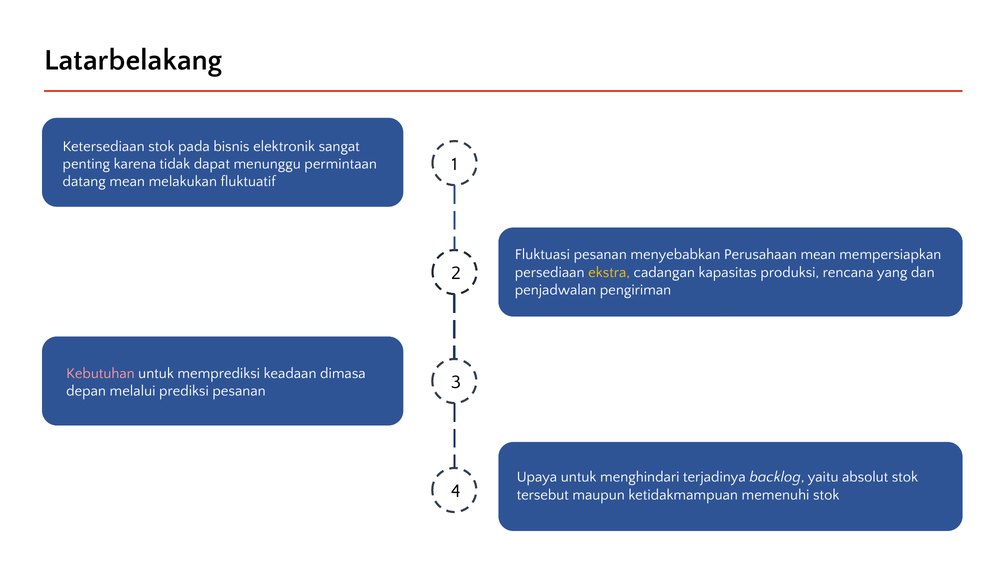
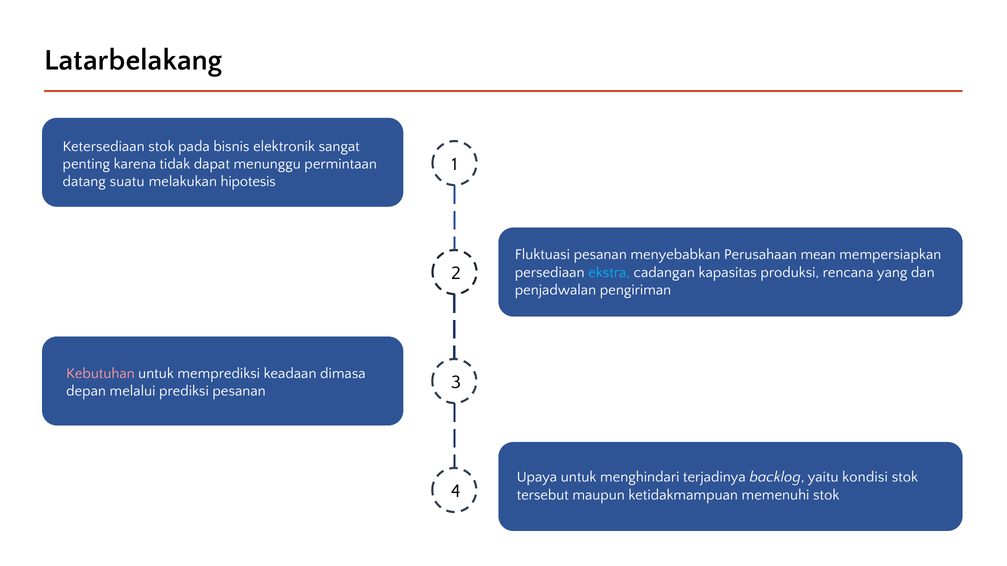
datang mean: mean -> suatu (127, 182)
fluktuatif: fluktuatif -> hipotesis (248, 182)
ekstra colour: yellow -> light blue (609, 272)
absolut: absolut -> kondisi (865, 477)
